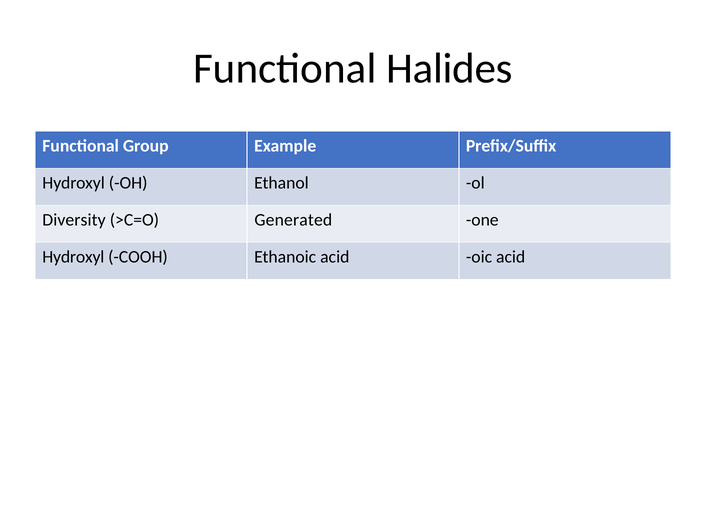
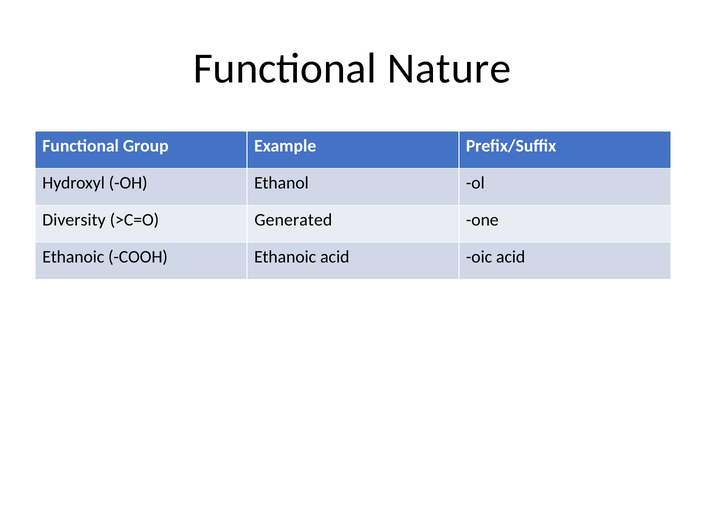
Halides: Halides -> Nature (449, 68)
Hydroxyl: Hydroxyl -> Ethanoic (73, 257)
